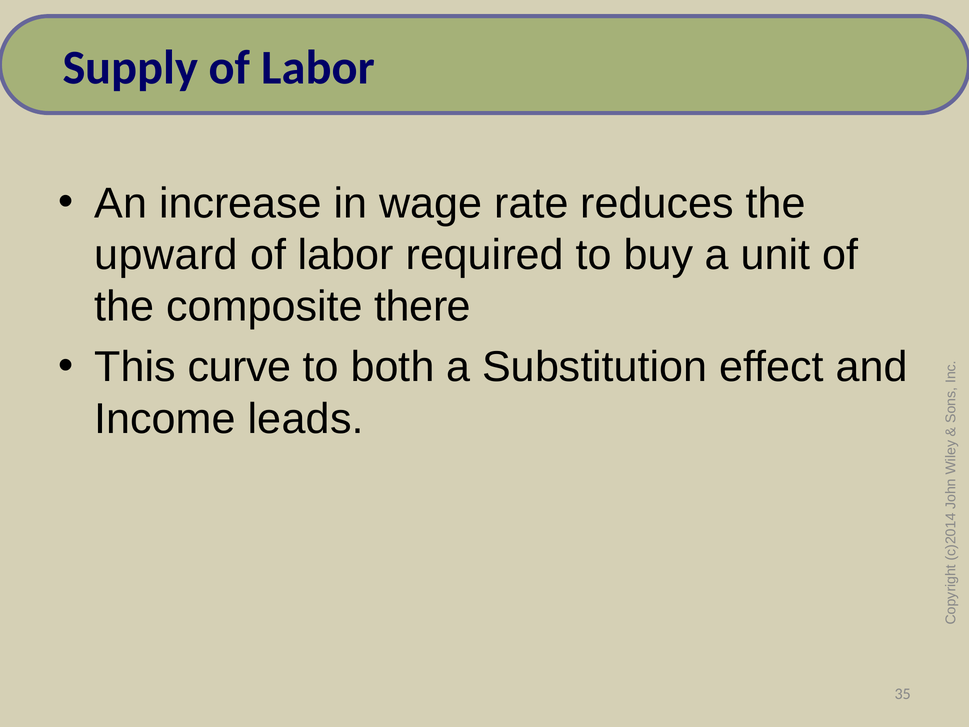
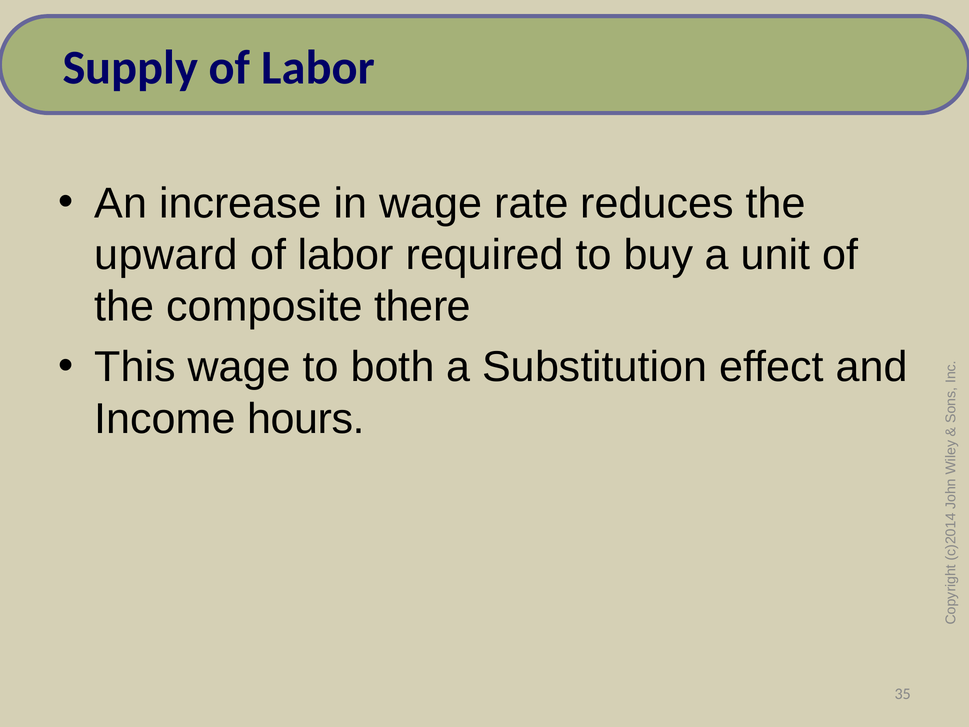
This curve: curve -> wage (239, 367)
leads: leads -> hours (306, 419)
